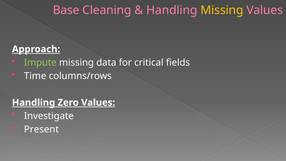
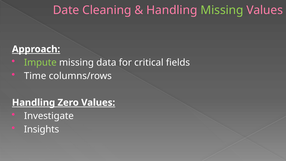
Base: Base -> Date (66, 10)
Missing colour: yellow -> light green (222, 10)
Present: Present -> Insights (41, 129)
